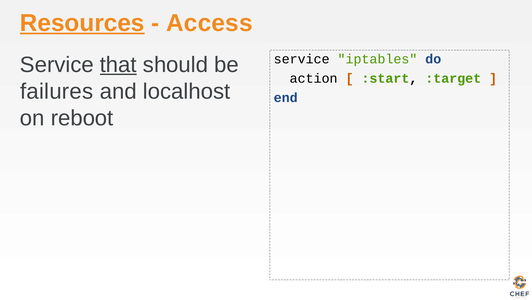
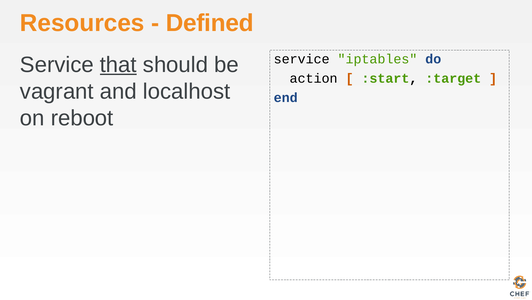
Resources underline: present -> none (82, 23)
Access: Access -> Defined (210, 23)
failures: failures -> vagrant (57, 91)
